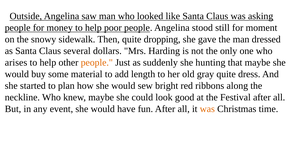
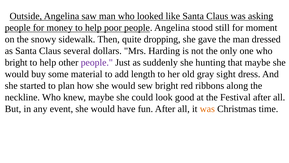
arises: arises -> bright (16, 62)
people colour: orange -> purple (97, 62)
gray quite: quite -> sight (226, 74)
